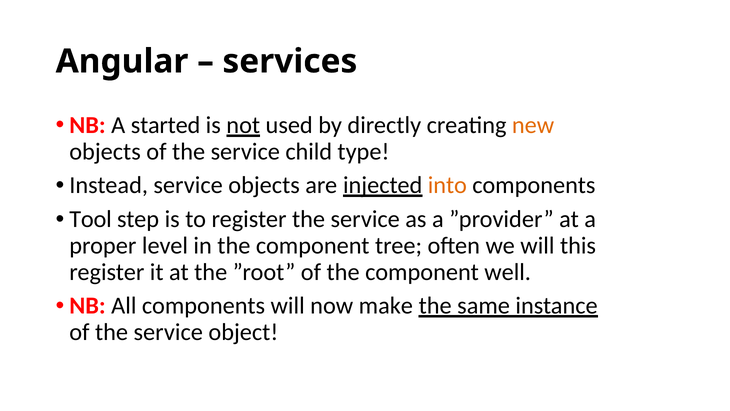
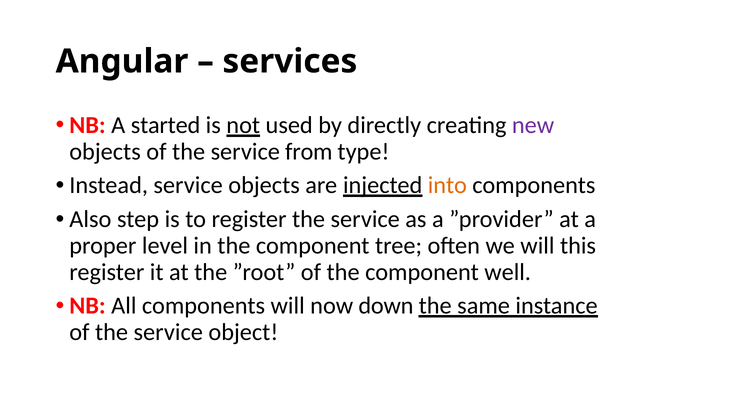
new colour: orange -> purple (533, 125)
child: child -> from (309, 151)
Tool: Tool -> Also (90, 219)
make: make -> down (386, 306)
